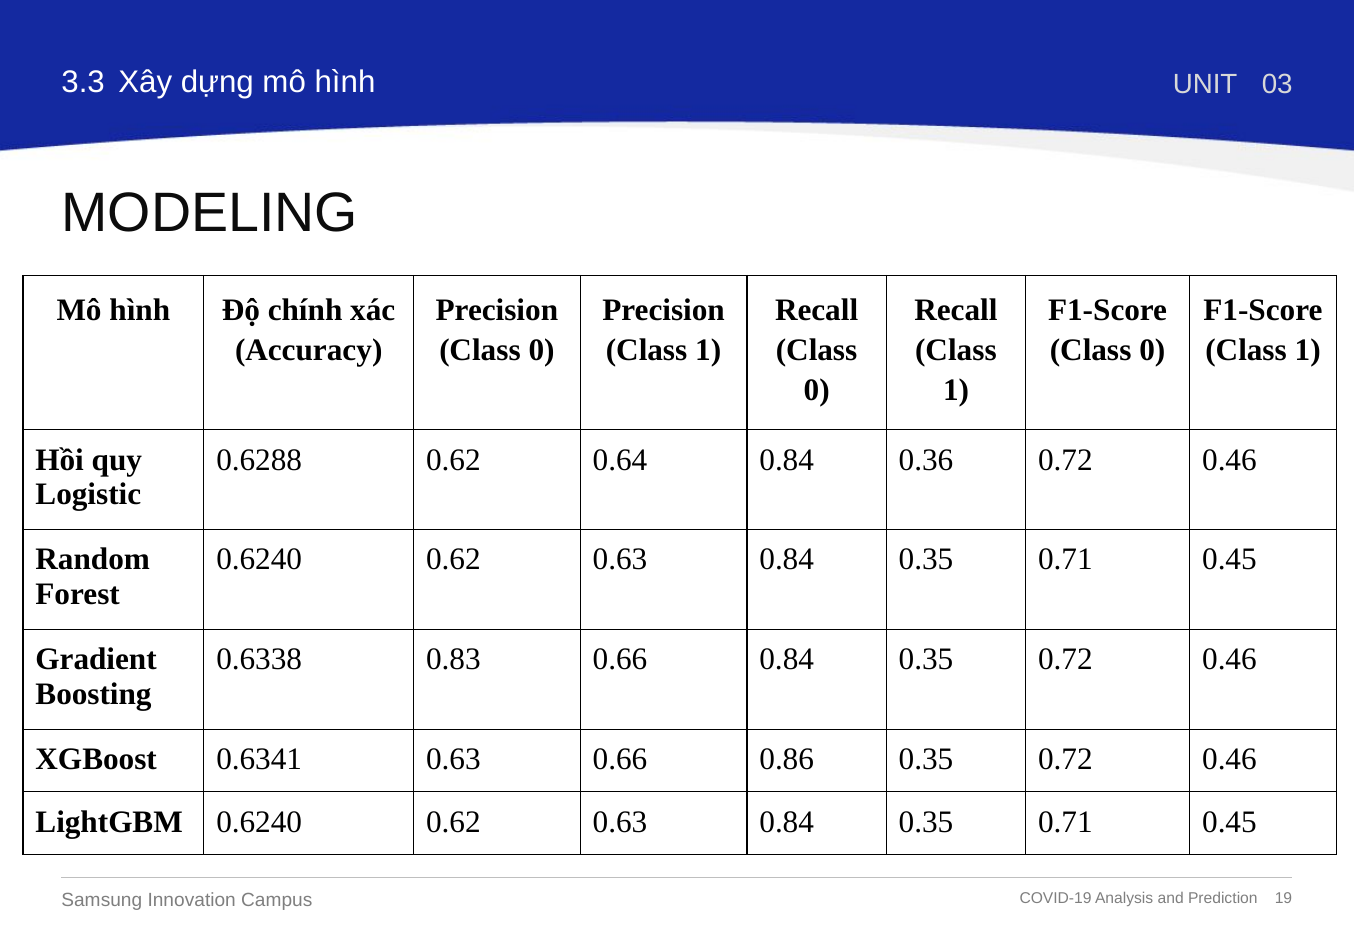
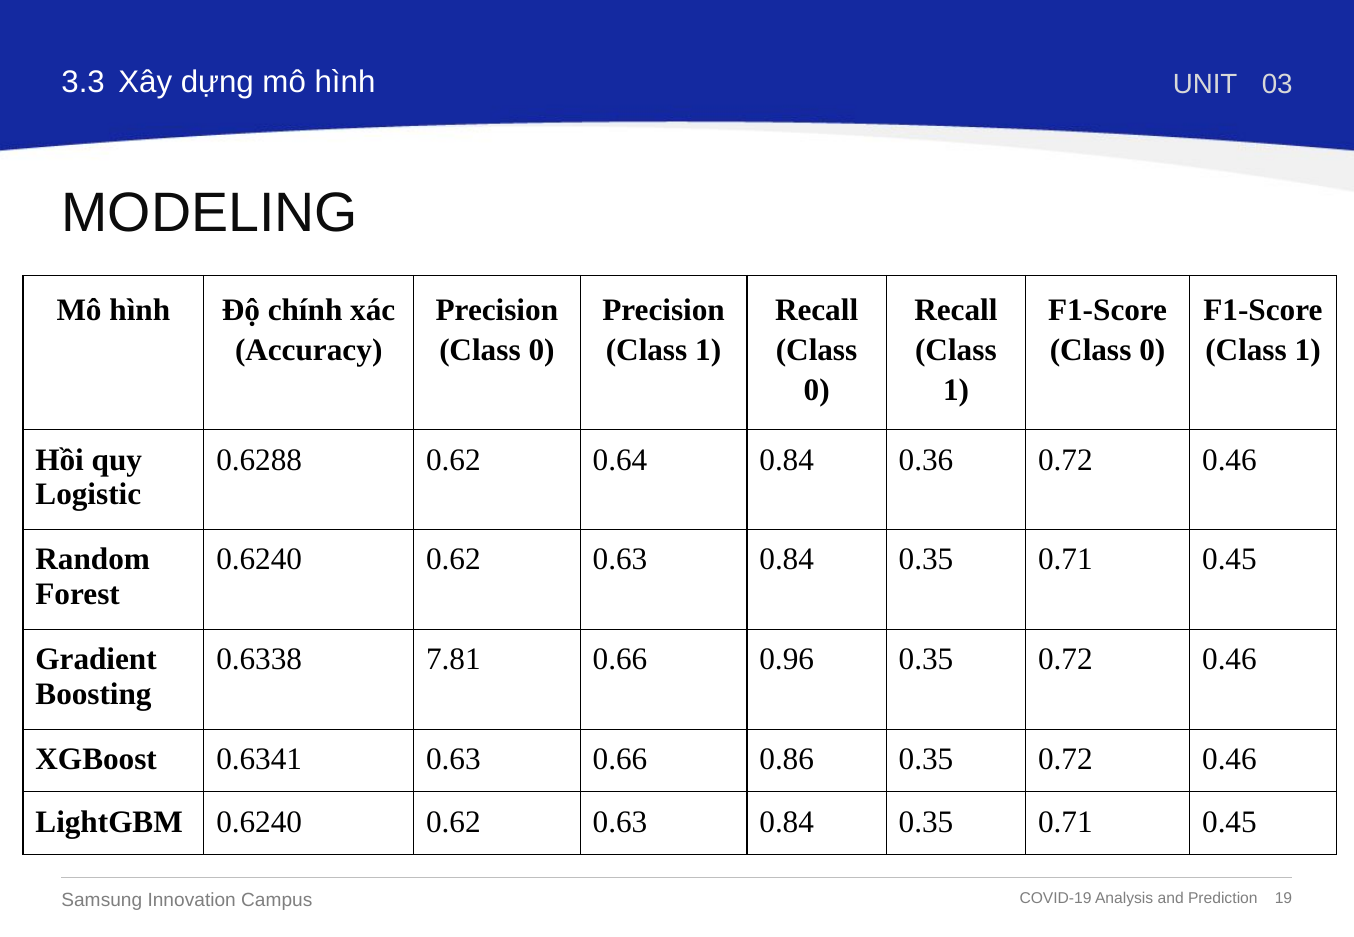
0.83: 0.83 -> 7.81 (453, 660)
0.66 0.84: 0.84 -> 0.96 (787, 660)
